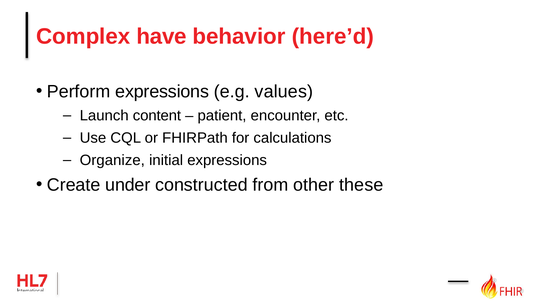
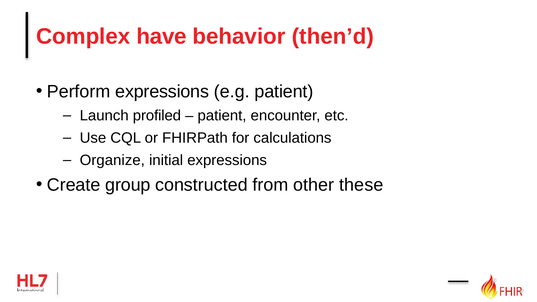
here’d: here’d -> then’d (333, 37)
e.g values: values -> patient (284, 92)
content: content -> profiled (157, 116)
under: under -> group (128, 185)
